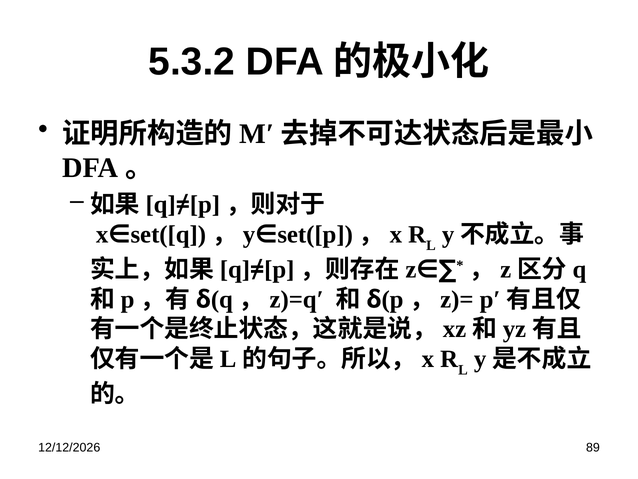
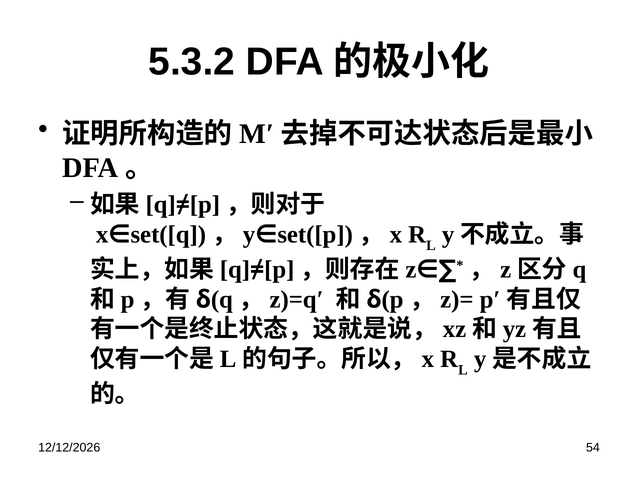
89: 89 -> 54 (593, 447)
